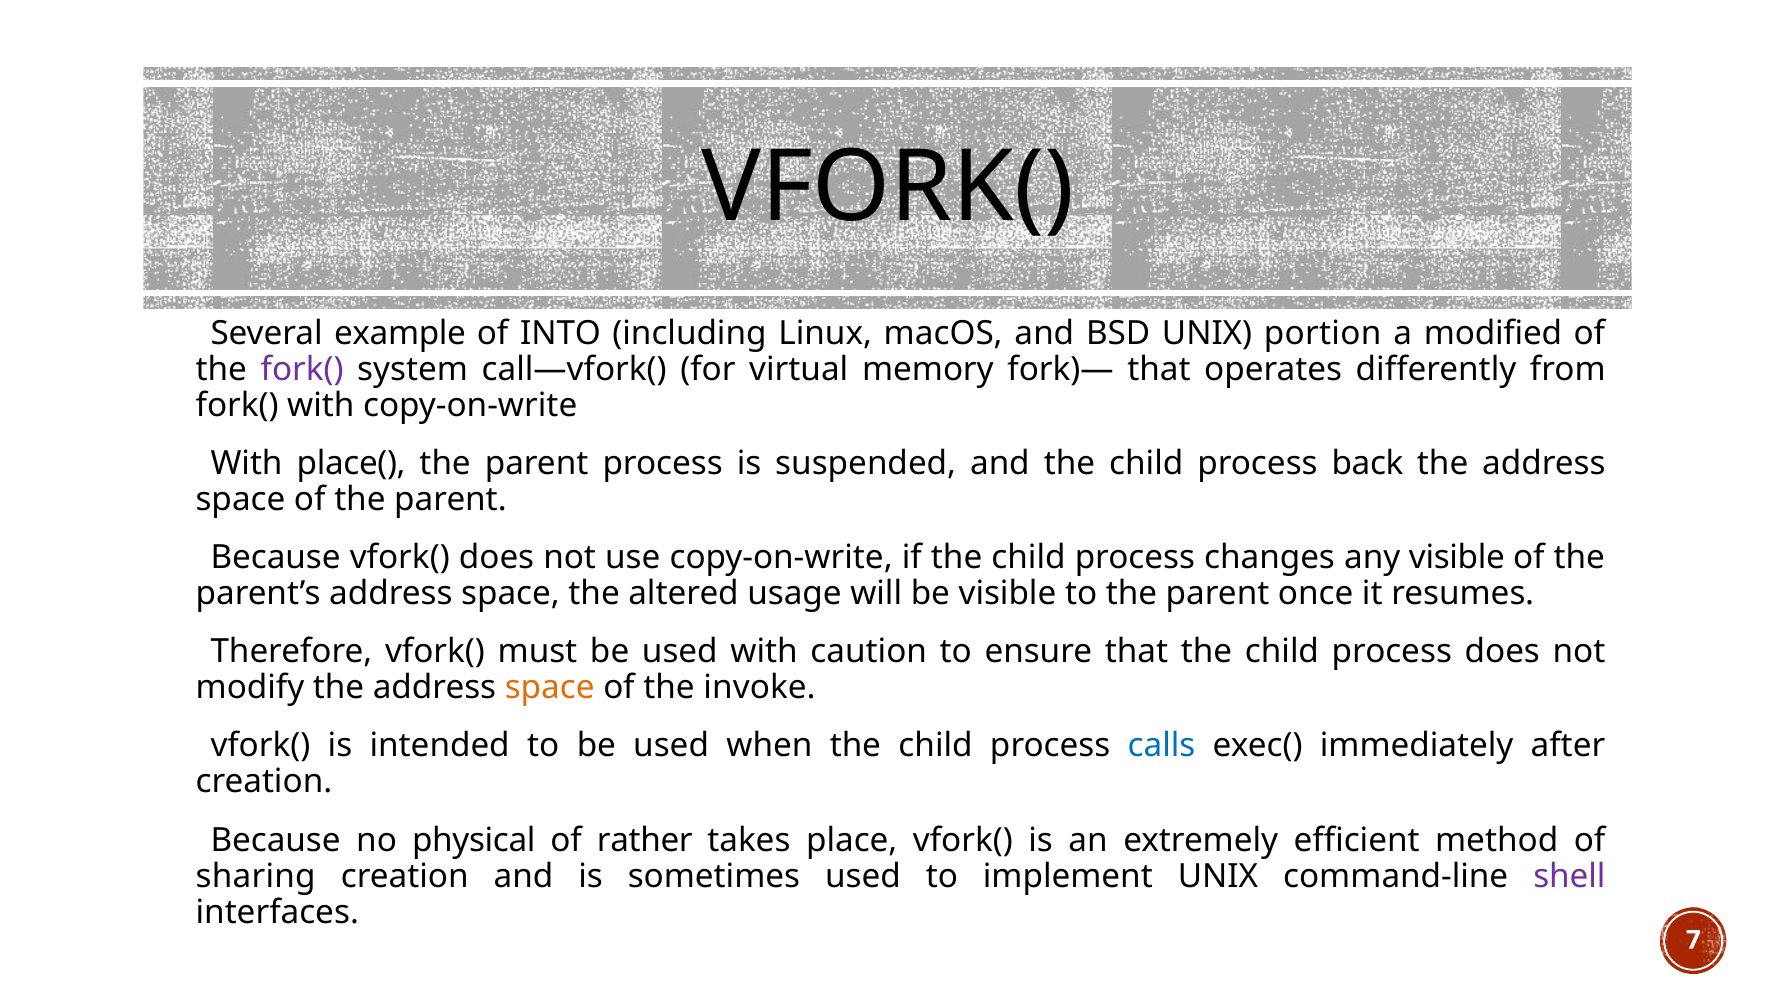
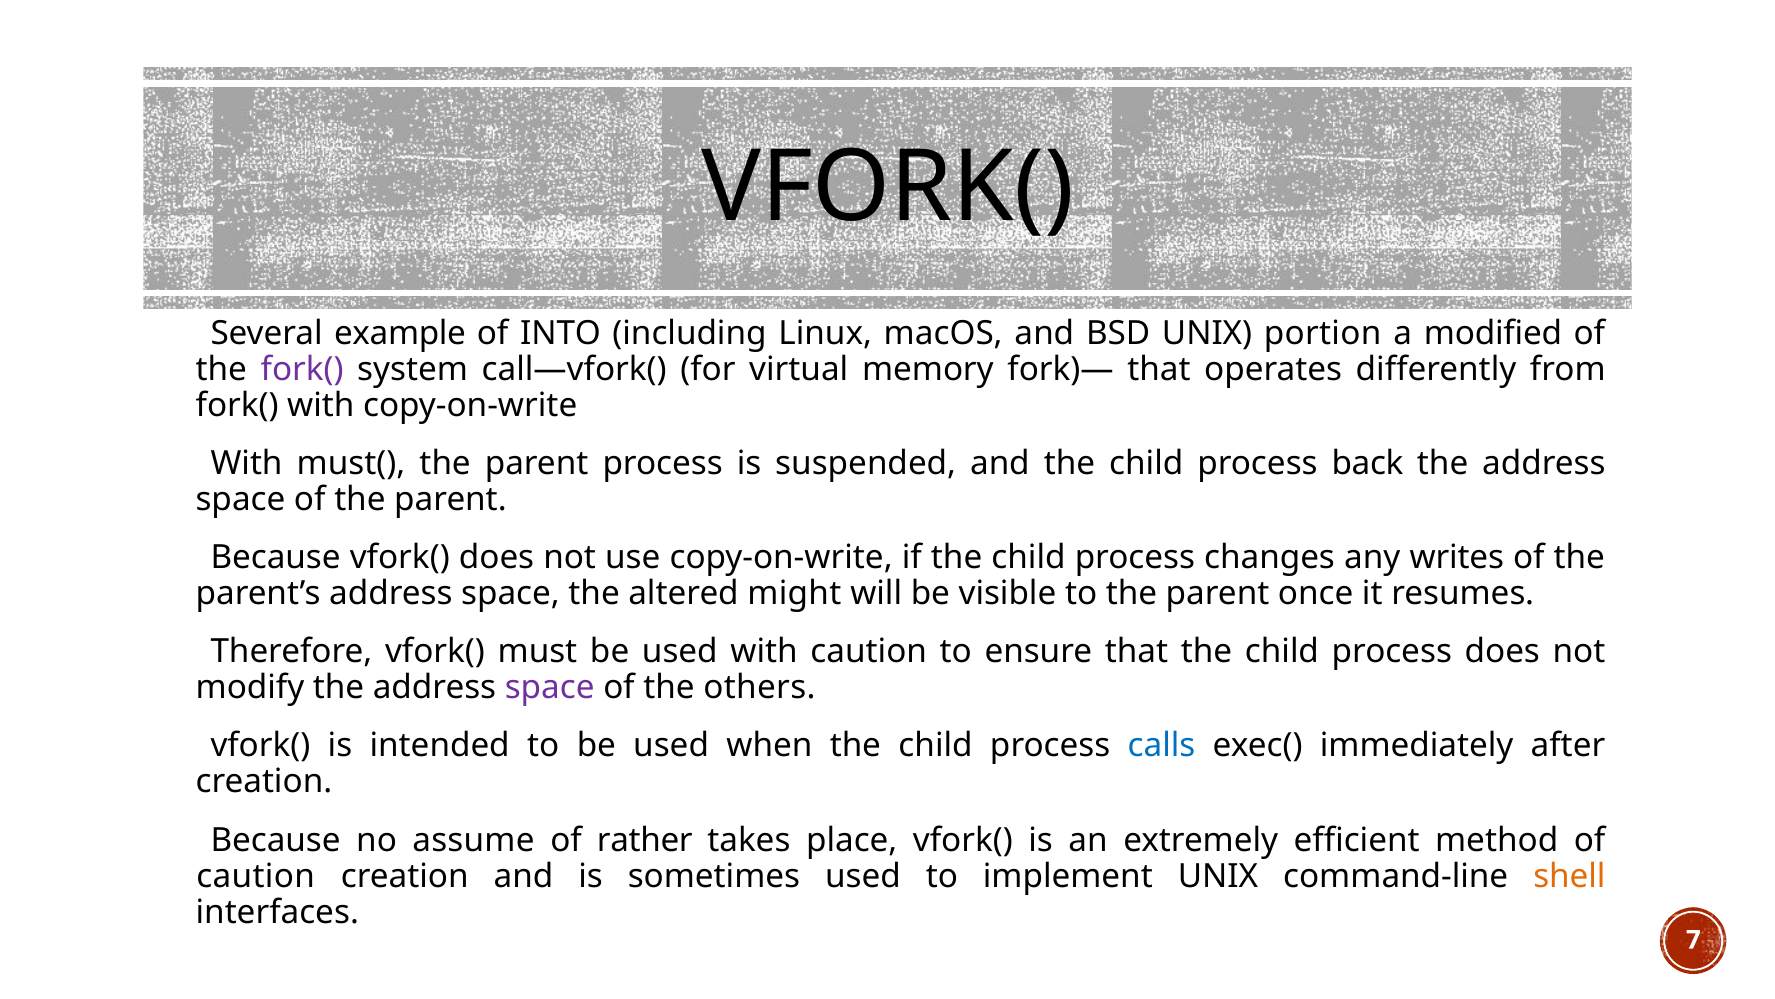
place(: place( -> must( (351, 463)
any visible: visible -> writes (1457, 557)
usage: usage -> might (794, 593)
space colour: orange -> purple (550, 687)
invoke: invoke -> others (759, 687)
physical: physical -> assume (473, 840)
sharing: sharing -> caution (256, 876)
shell colour: purple -> orange (1569, 876)
